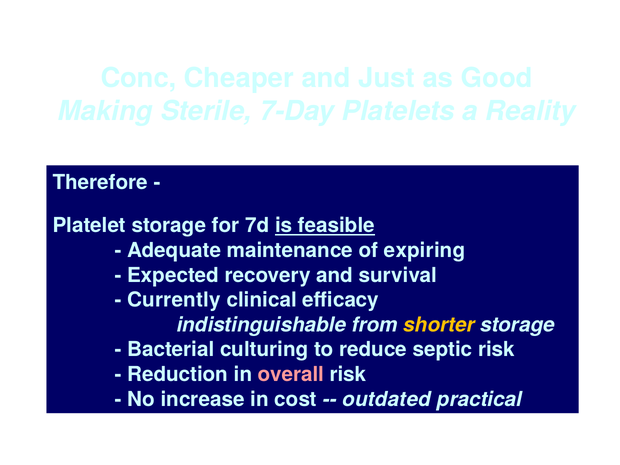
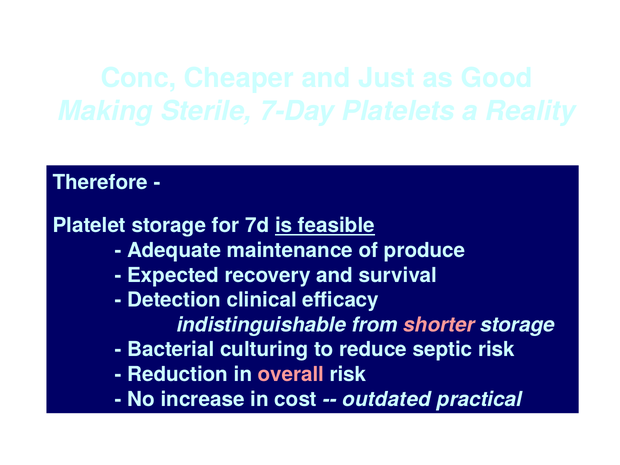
expiring: expiring -> produce (425, 250)
Currently: Currently -> Detection (174, 300)
shorter colour: yellow -> pink (439, 325)
